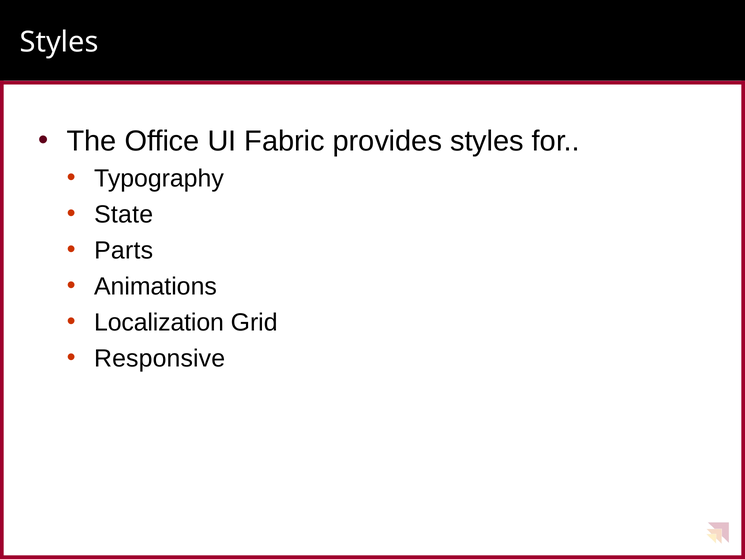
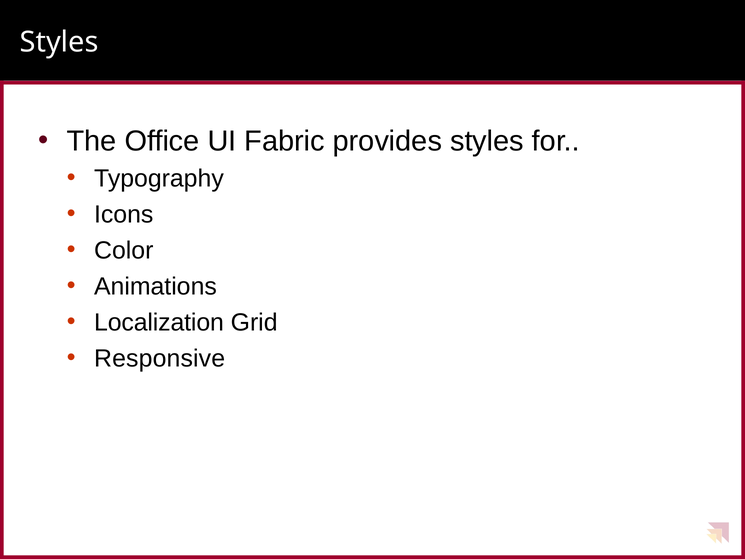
State: State -> Icons (124, 214)
Parts: Parts -> Color (124, 250)
